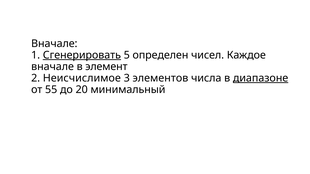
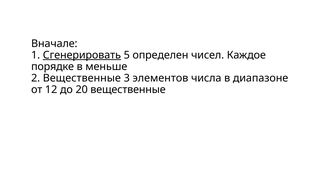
вначале: вначале -> порядке (53, 67)
элемент: элемент -> меньше (106, 67)
2 Неисчислимое: Неисчислимое -> Вещественные (82, 78)
диапазоне underline: present -> none (261, 78)
55: 55 -> 12 (51, 90)
20 минимальный: минимальный -> вещественные (128, 90)
